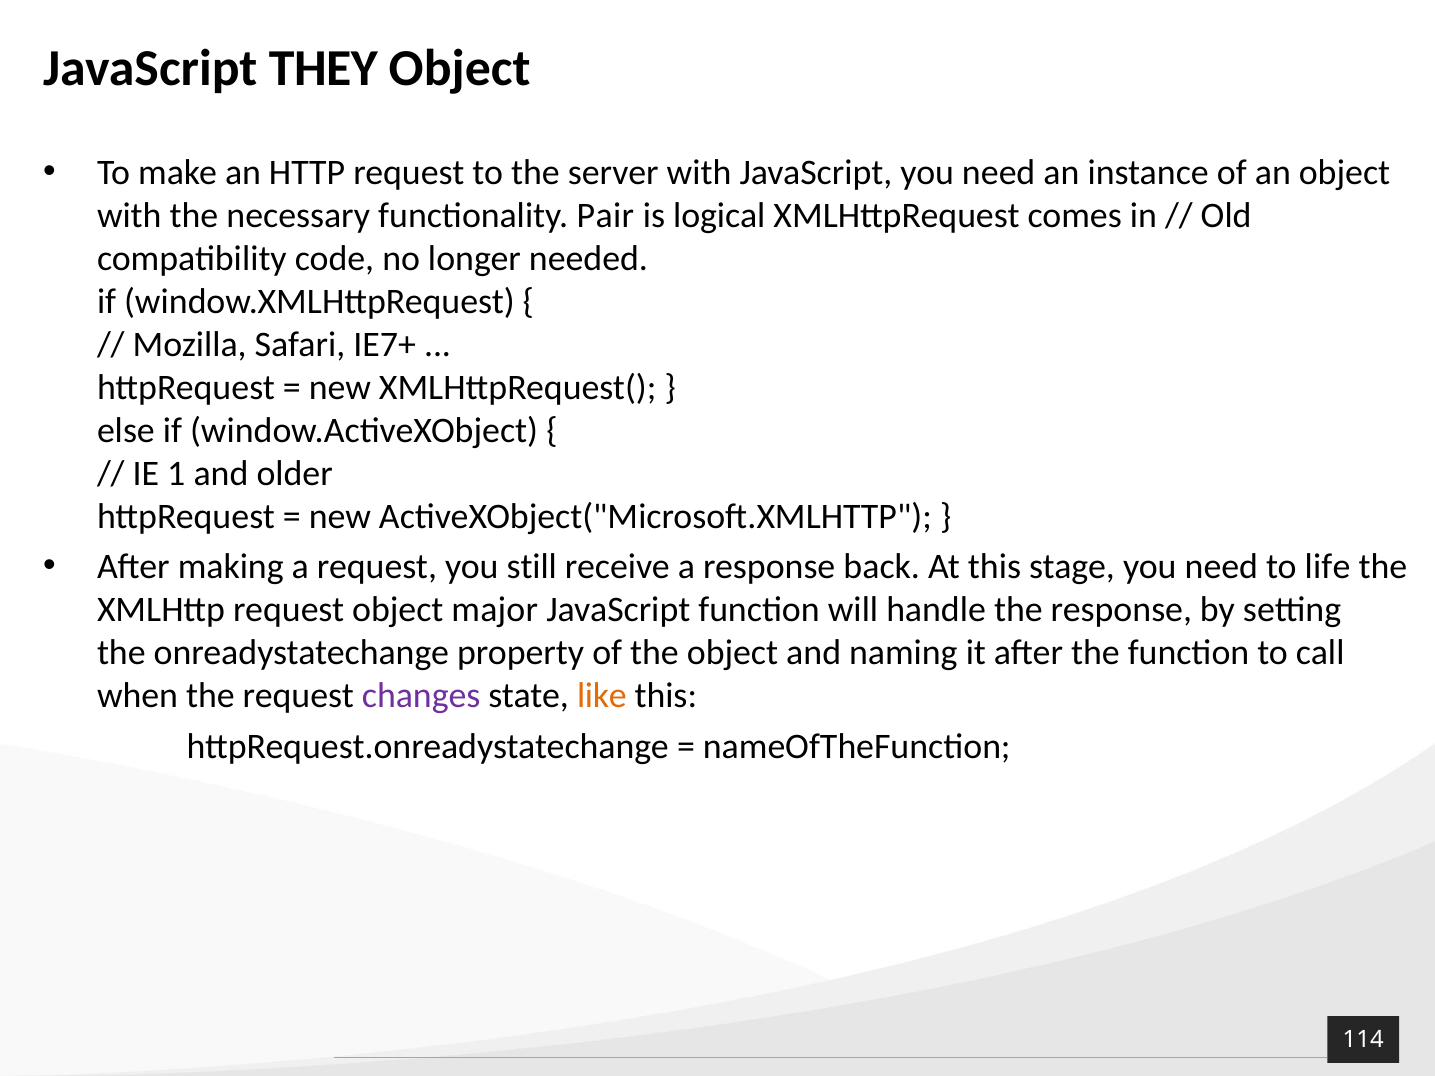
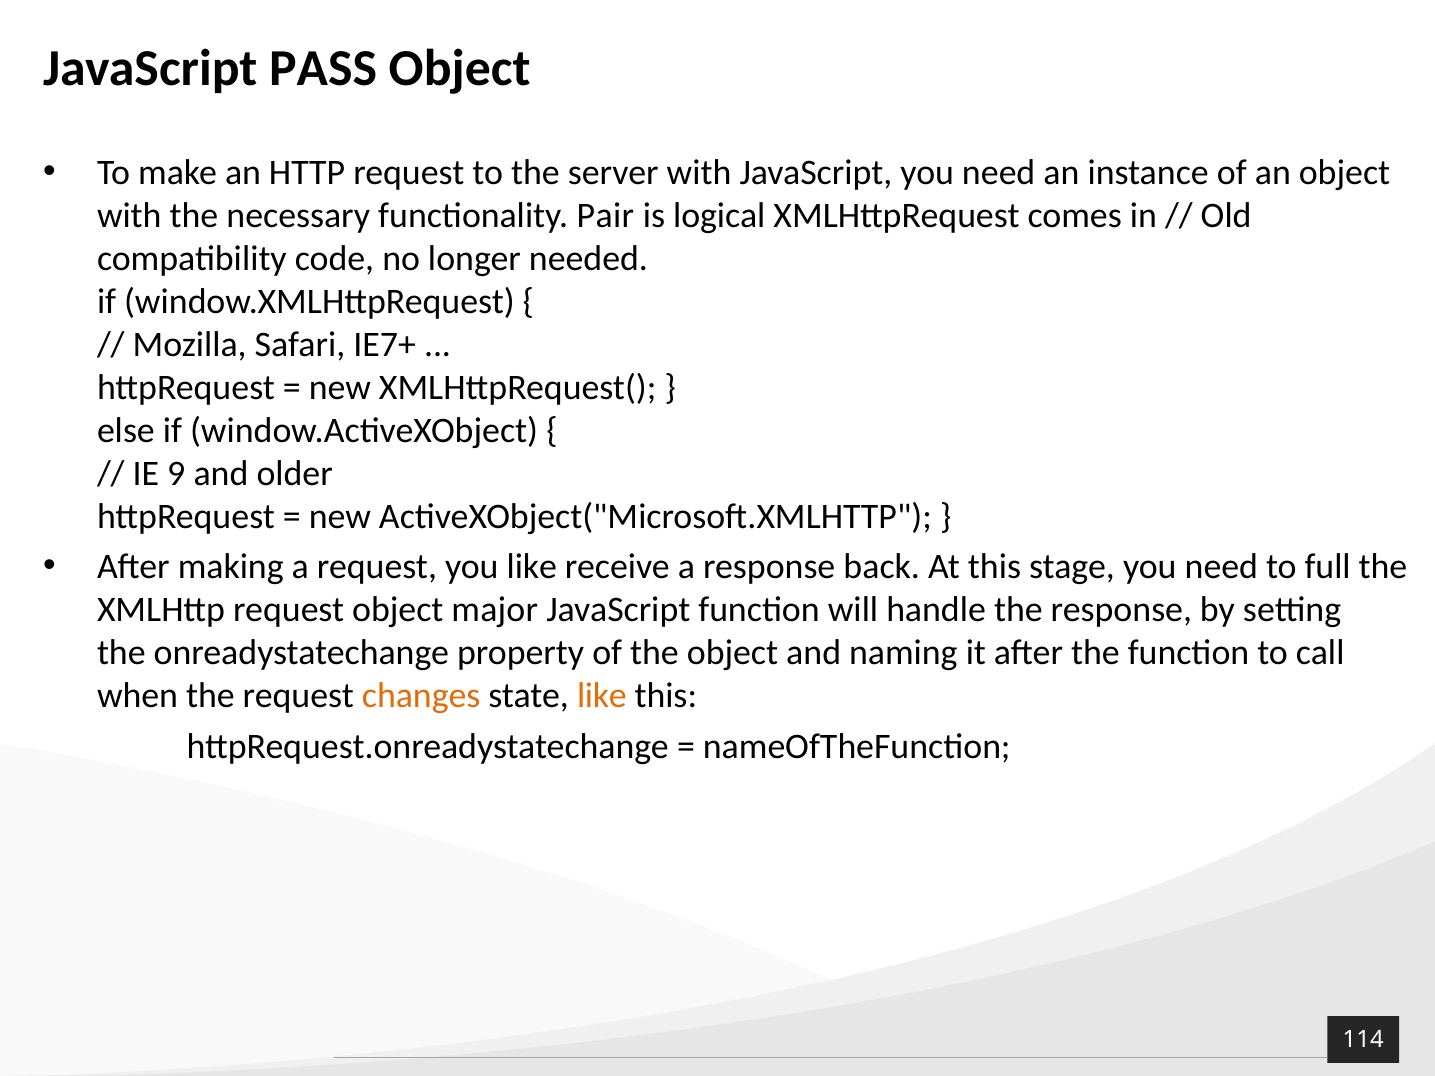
THEY: THEY -> PASS (323, 68)
1: 1 -> 9 (176, 474)
you still: still -> like (532, 567)
life: life -> full (1328, 567)
changes colour: purple -> orange (421, 696)
